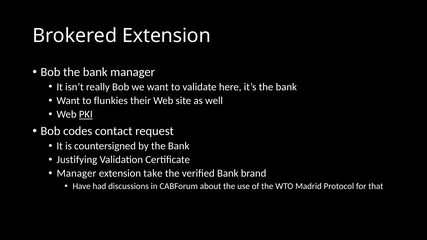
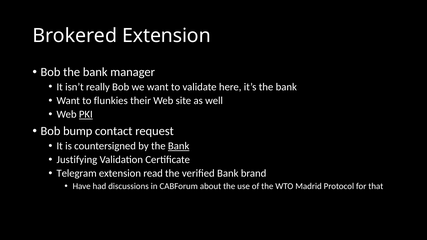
codes: codes -> bump (78, 131)
Bank underline: none -> present (179, 146)
Manager: Manager -> Telegram (77, 174)
take: take -> read (153, 174)
